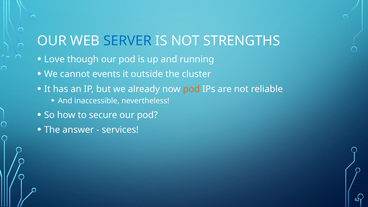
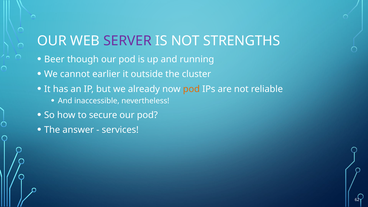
SERVER colour: blue -> purple (127, 41)
Love: Love -> Beer (54, 59)
events: events -> earlier (106, 74)
